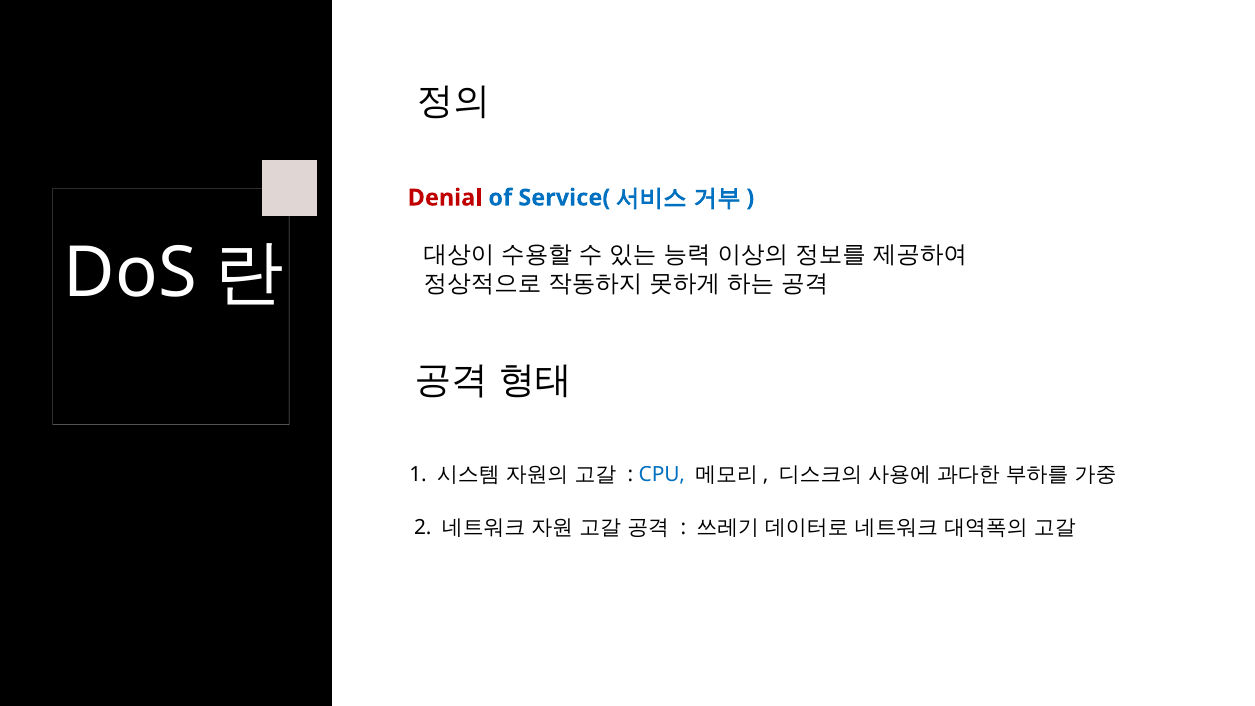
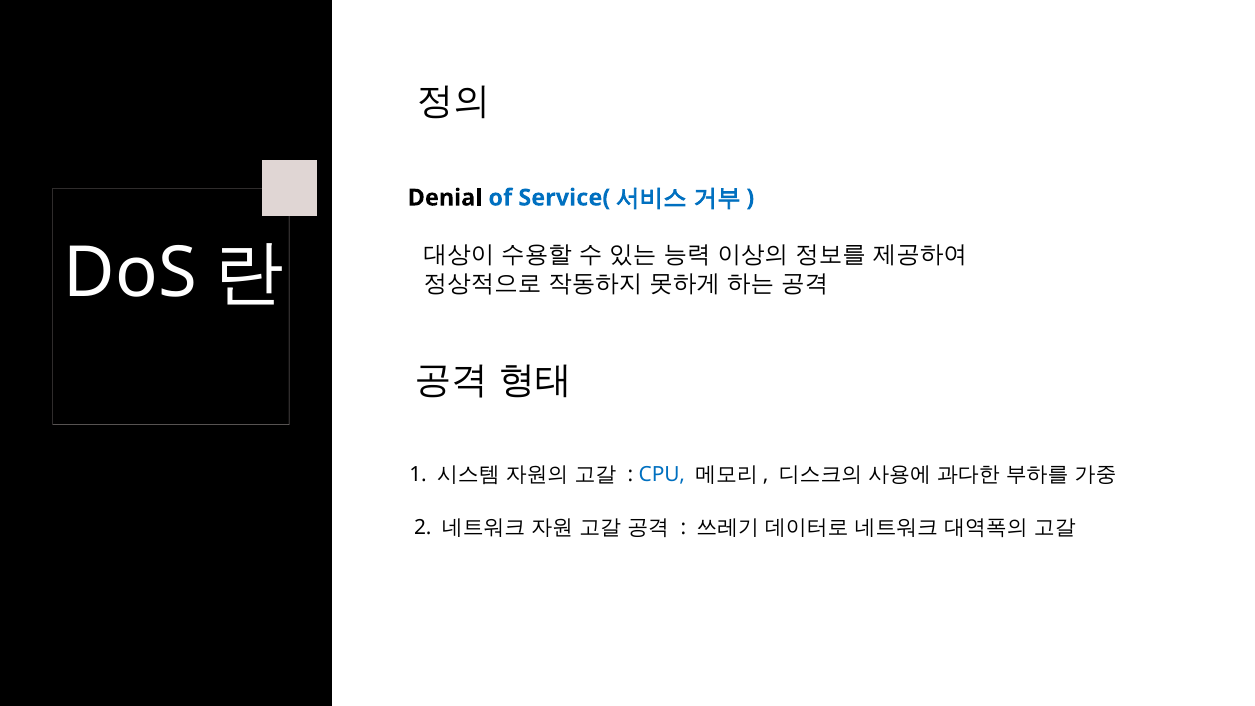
Denial colour: red -> black (445, 198)
